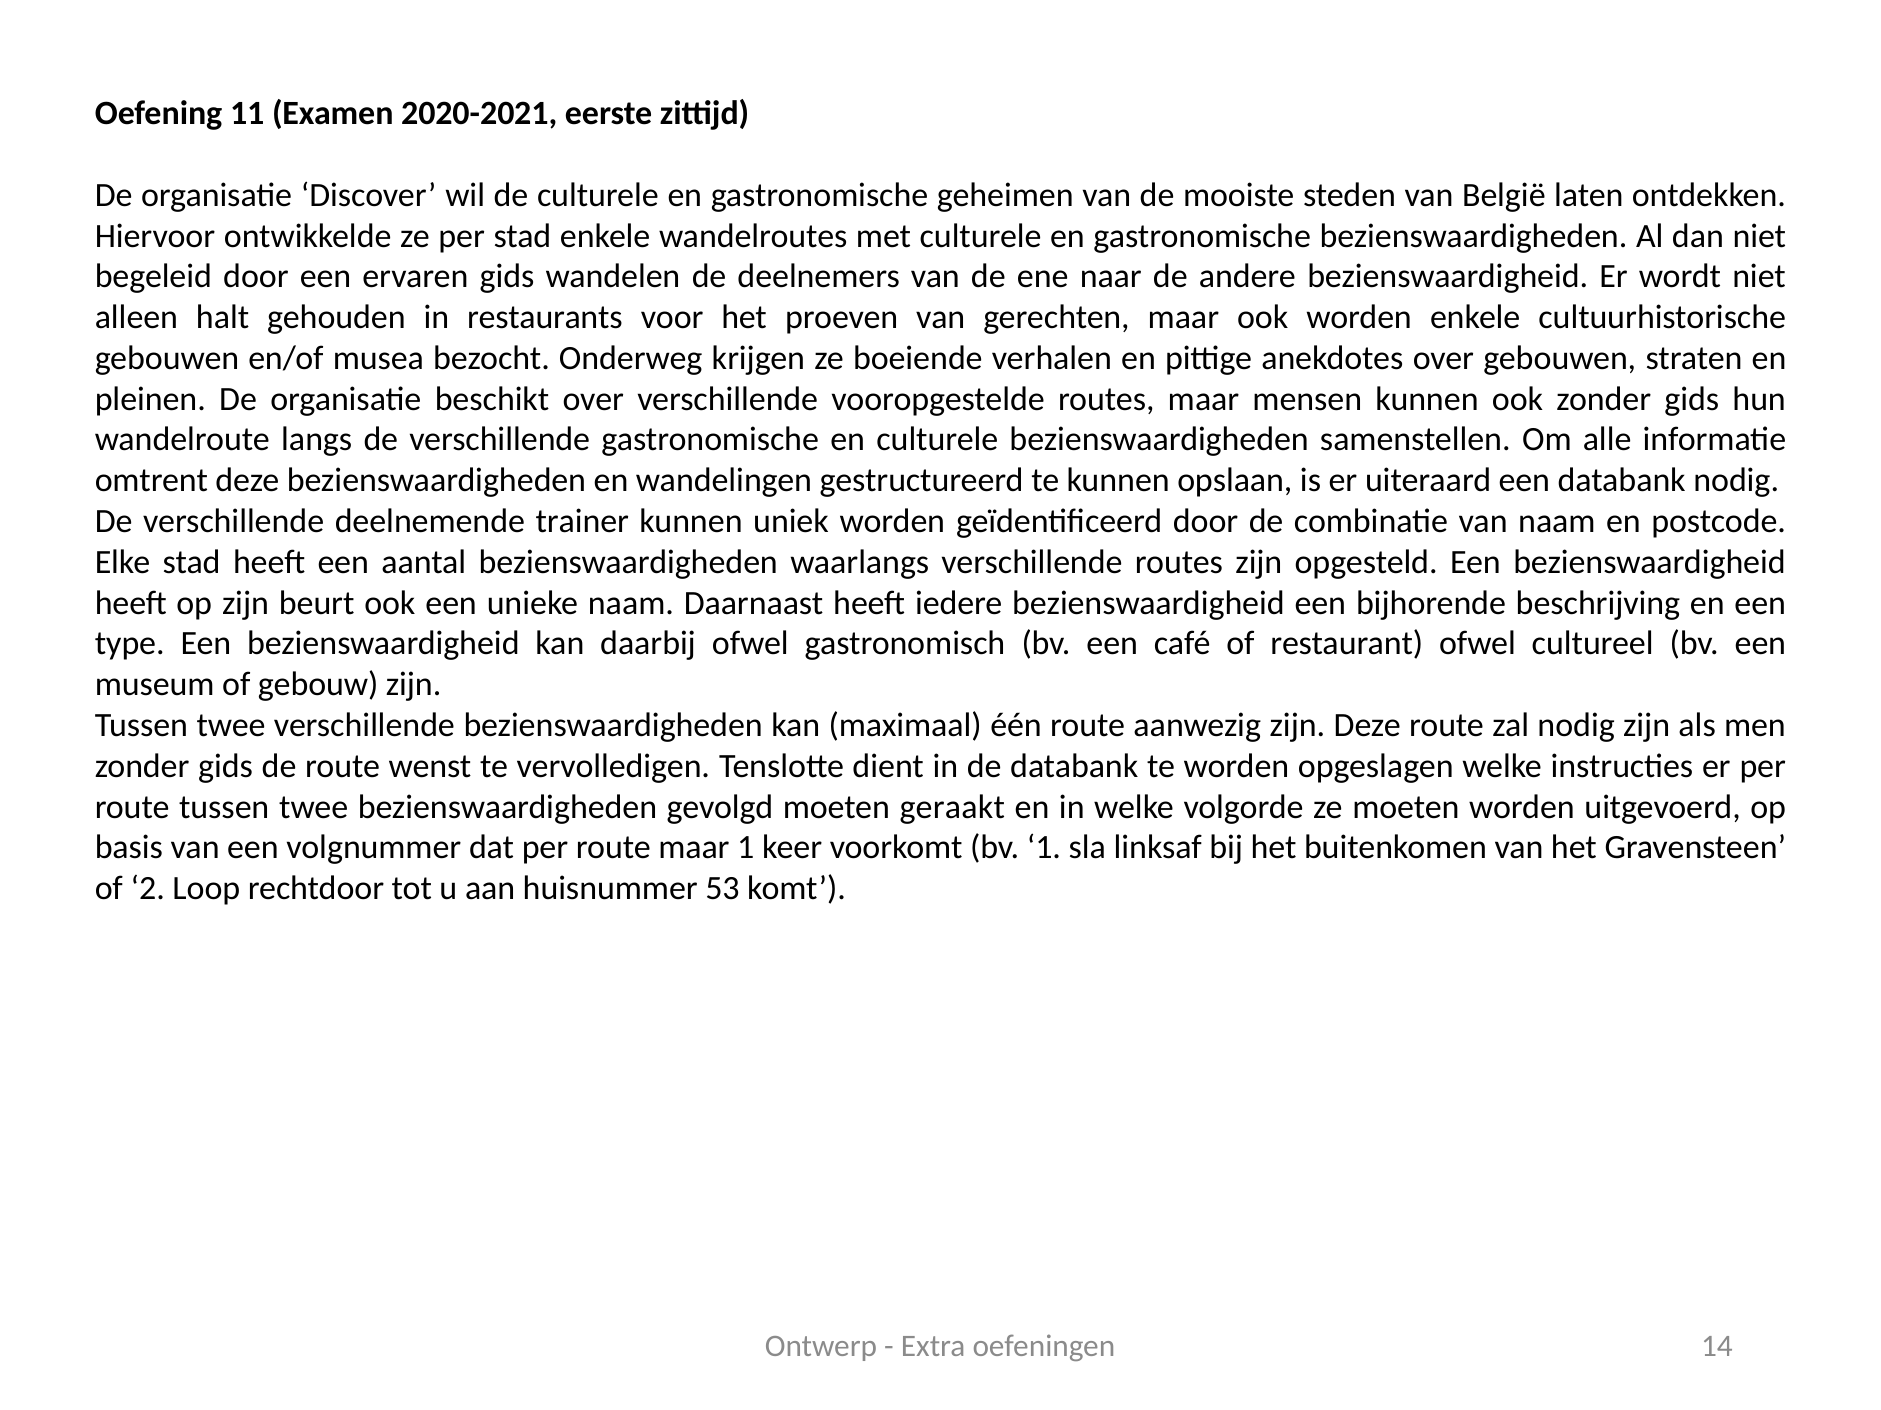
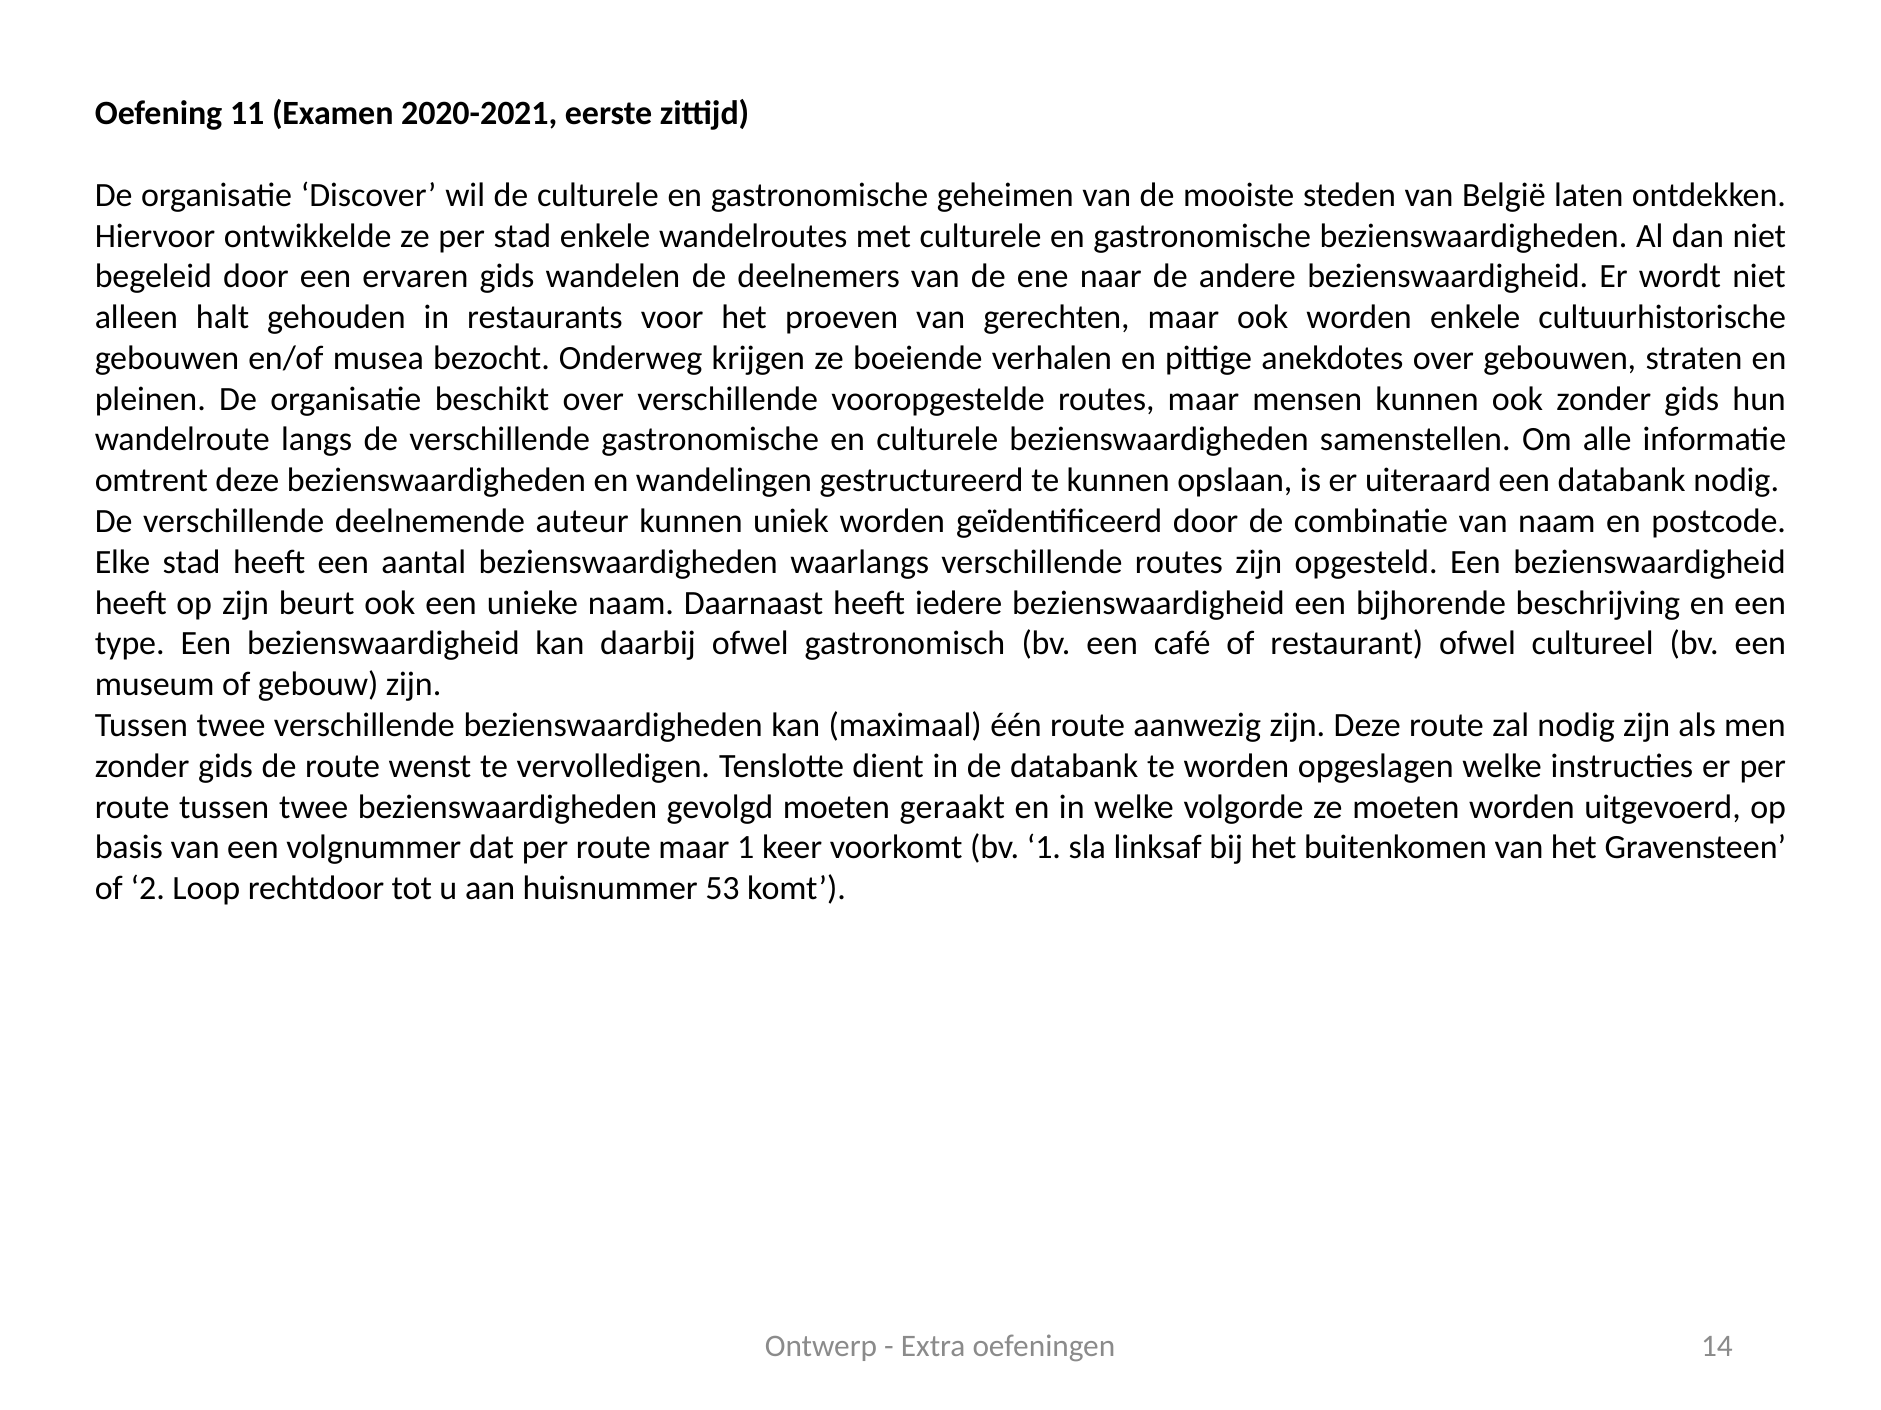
trainer: trainer -> auteur (582, 522)
